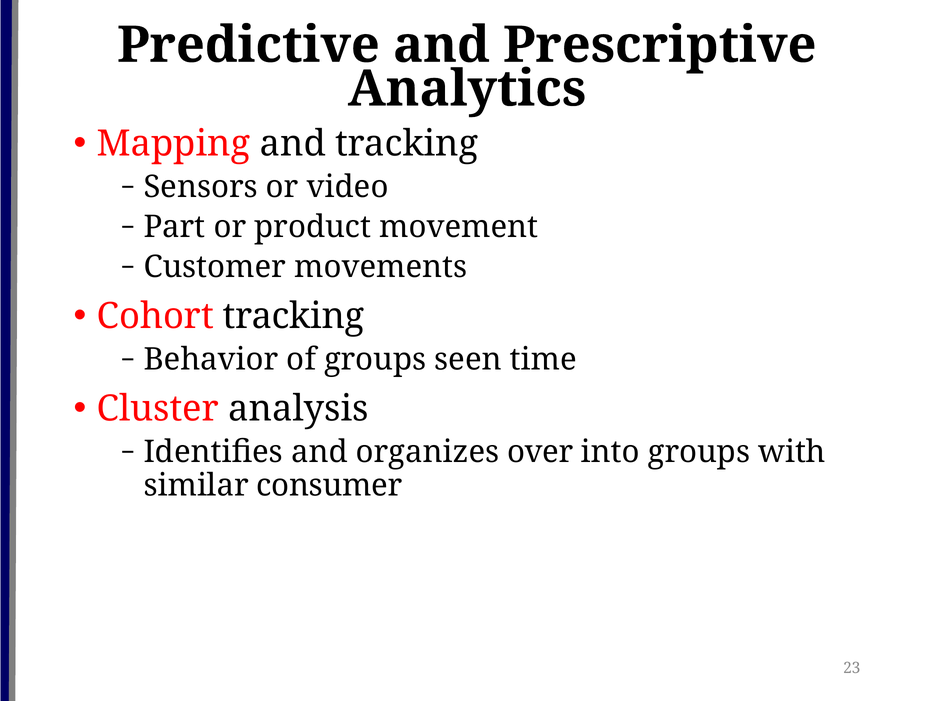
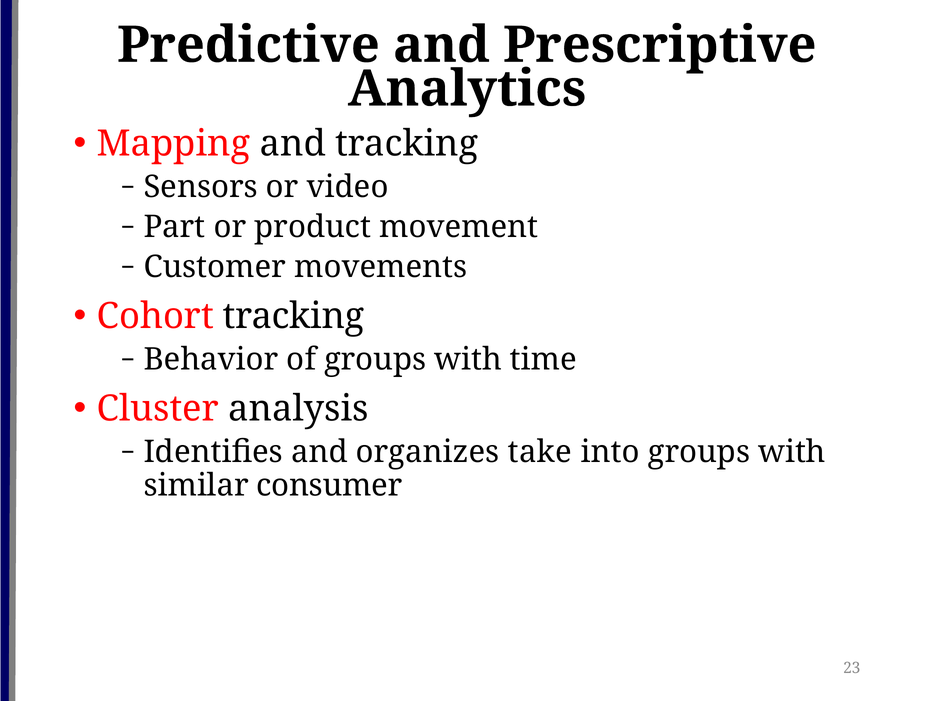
of groups seen: seen -> with (468, 359)
over: over -> take (540, 451)
